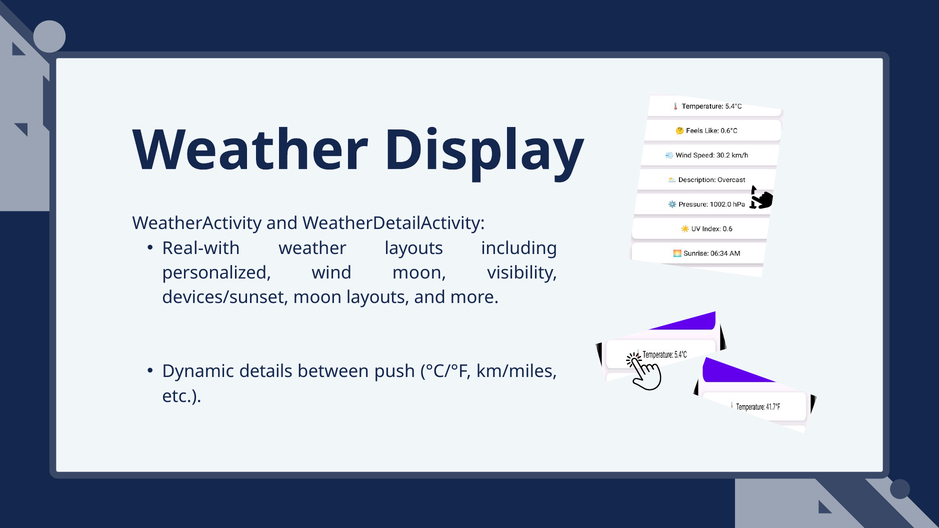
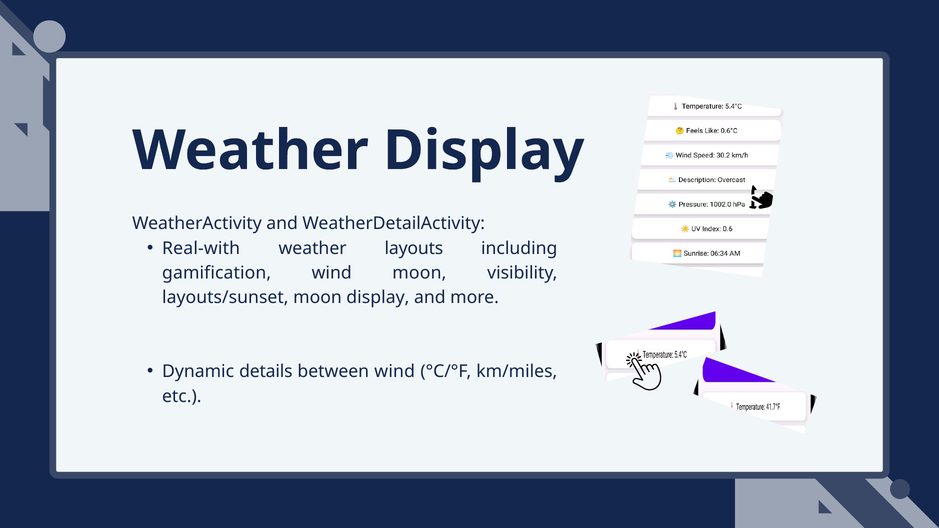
personalized: personalized -> gamification (217, 273)
devices/sunset: devices/sunset -> layouts/sunset (225, 298)
moon layouts: layouts -> display (378, 298)
between push: push -> wind (395, 372)
